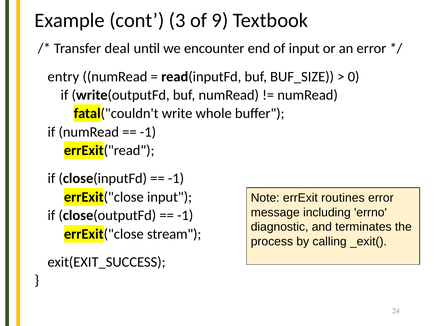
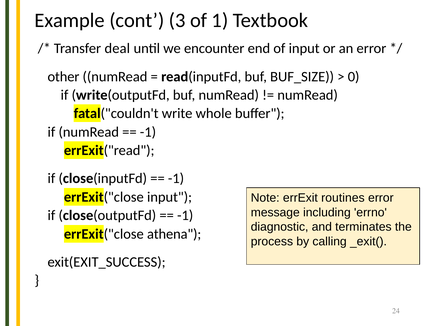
9: 9 -> 1 (220, 20)
entry: entry -> other (63, 76)
stream: stream -> athena (174, 234)
